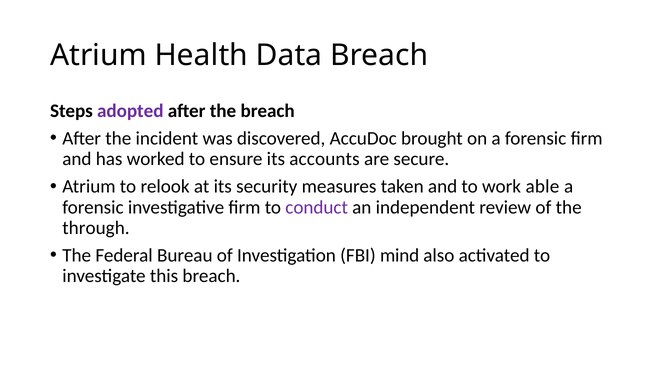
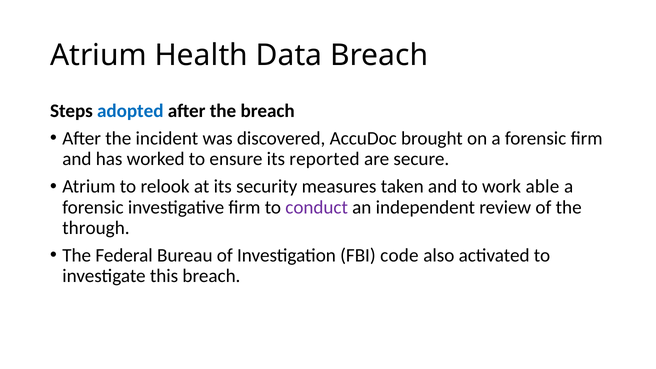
adopted colour: purple -> blue (130, 111)
accounts: accounts -> reported (324, 159)
mind: mind -> code (399, 255)
